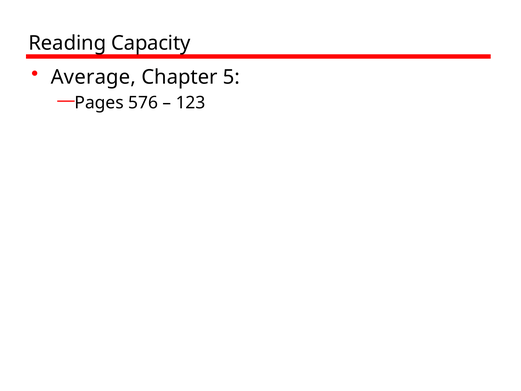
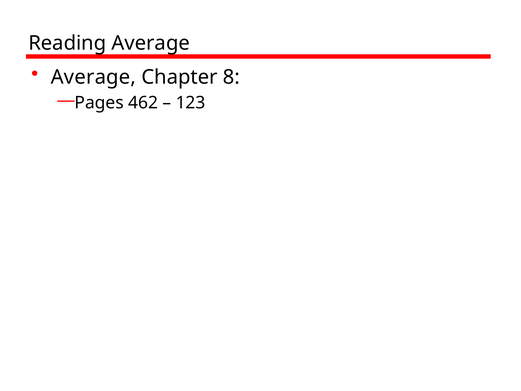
Reading Capacity: Capacity -> Average (151, 43)
5: 5 -> 8 (231, 77)
576: 576 -> 462 (143, 103)
